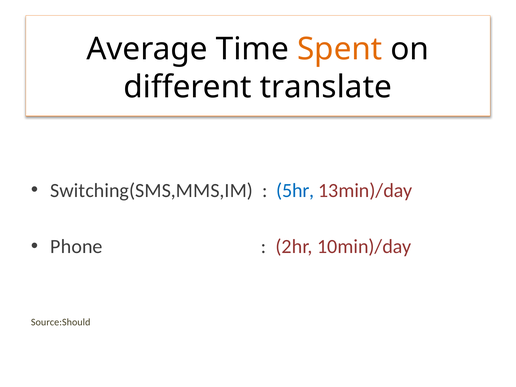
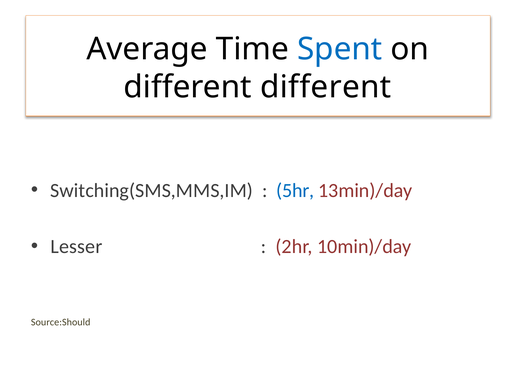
Spent colour: orange -> blue (340, 49)
different translate: translate -> different (326, 87)
Phone: Phone -> Lesser (76, 247)
